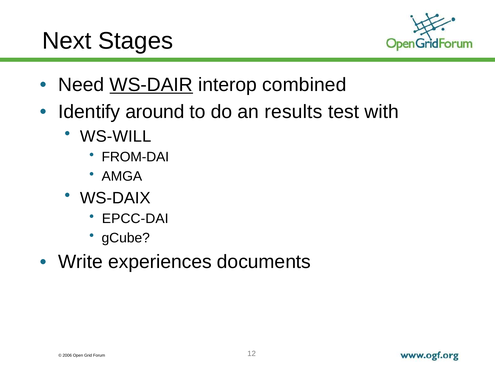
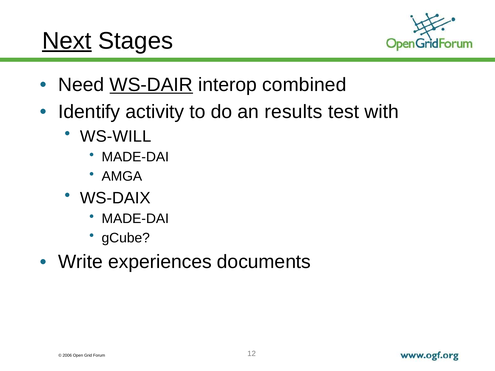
Next underline: none -> present (67, 41)
around: around -> activity (155, 112)
FROM-DAI: FROM-DAI -> MADE-DAI (135, 157)
EPCC-DAI: EPCC-DAI -> MADE-DAI (135, 219)
